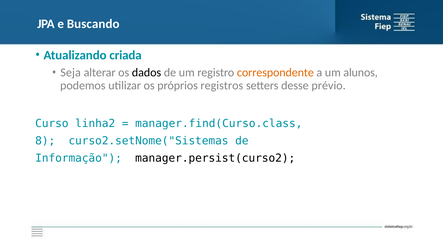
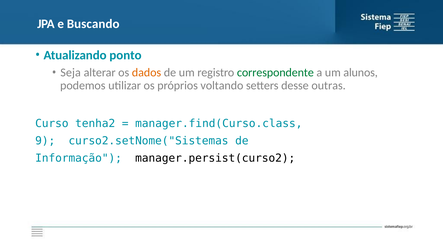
criada: criada -> ponto (125, 55)
dados colour: black -> orange (147, 73)
correspondente colour: orange -> green (275, 73)
registros: registros -> voltando (222, 86)
prévio: prévio -> outras (329, 86)
linha2: linha2 -> tenha2 (95, 123)
8: 8 -> 9 (45, 141)
